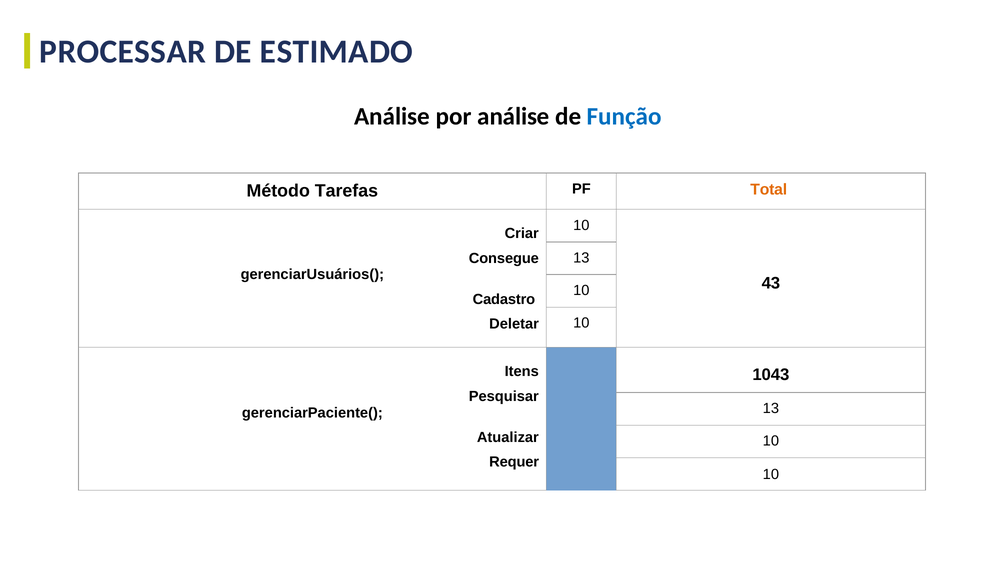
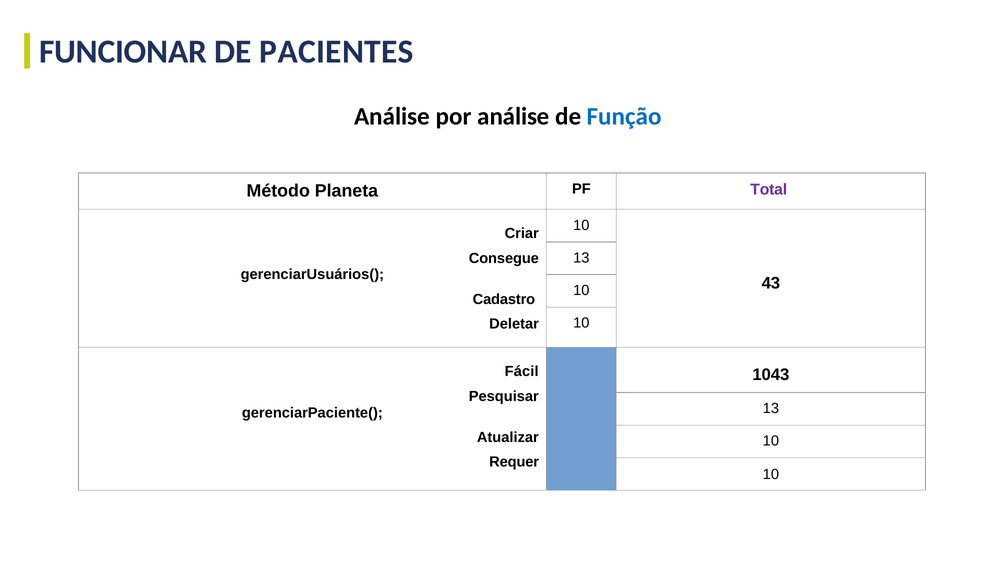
PROCESSAR: PROCESSAR -> FUNCIONAR (123, 52)
ESTIMADO: ESTIMADO -> PACIENTES (337, 52)
Tarefas: Tarefas -> Planeta (346, 191)
Total colour: orange -> purple (769, 189)
Itens: Itens -> Fácil (522, 371)
